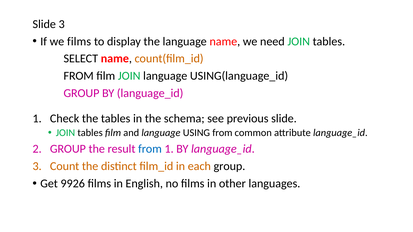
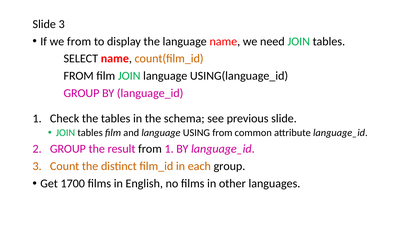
we films: films -> from (79, 41)
from colour: blue -> black (150, 149)
9926: 9926 -> 1700 (73, 184)
